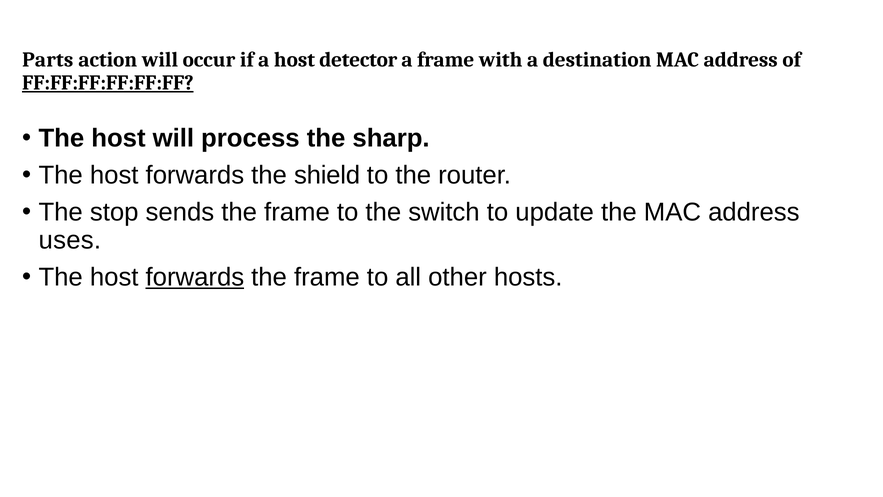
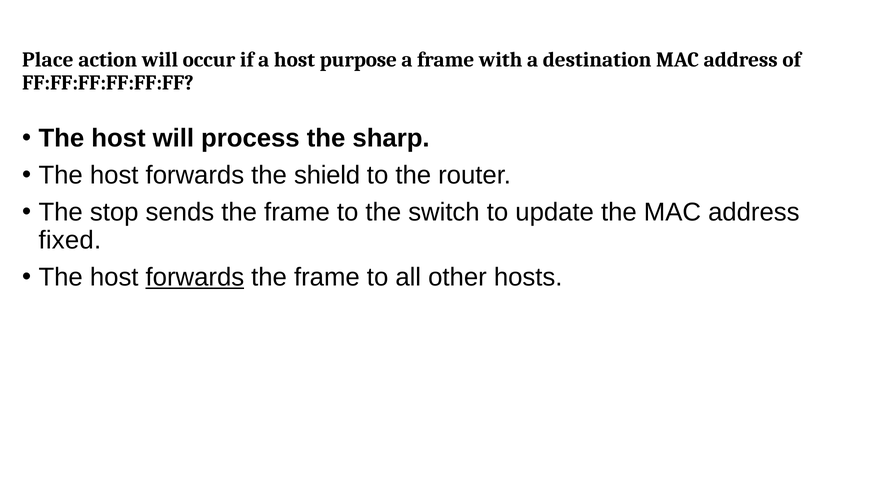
Parts: Parts -> Place (48, 60)
detector: detector -> purpose (358, 60)
FF:FF:FF:FF:FF:FF underline: present -> none (108, 83)
uses: uses -> fixed (70, 240)
